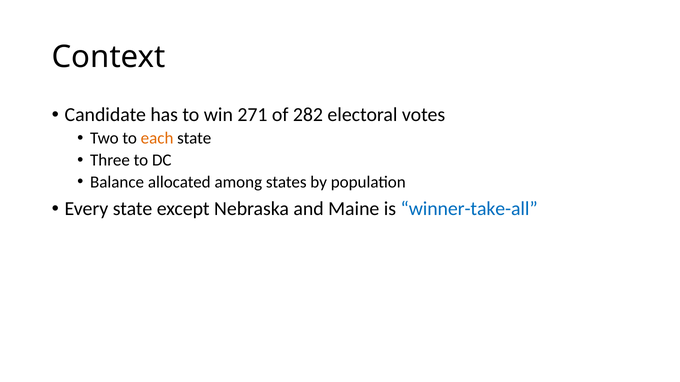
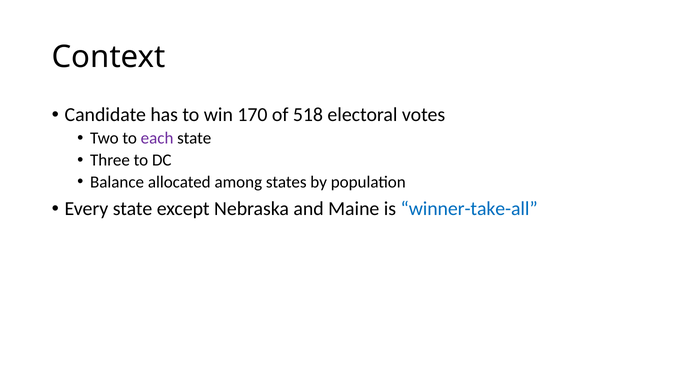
271: 271 -> 170 (252, 115)
282: 282 -> 518 (308, 115)
each colour: orange -> purple (157, 138)
